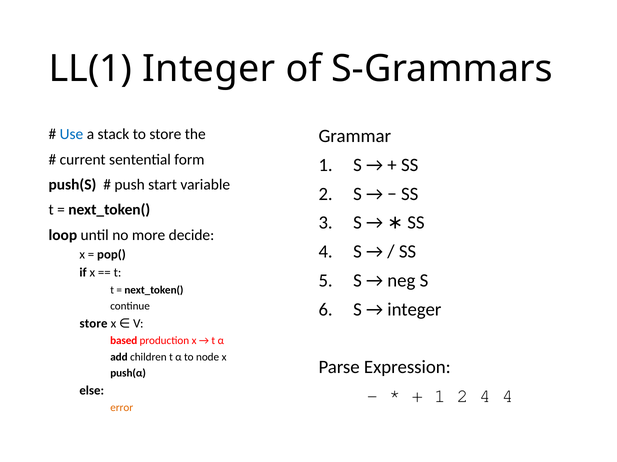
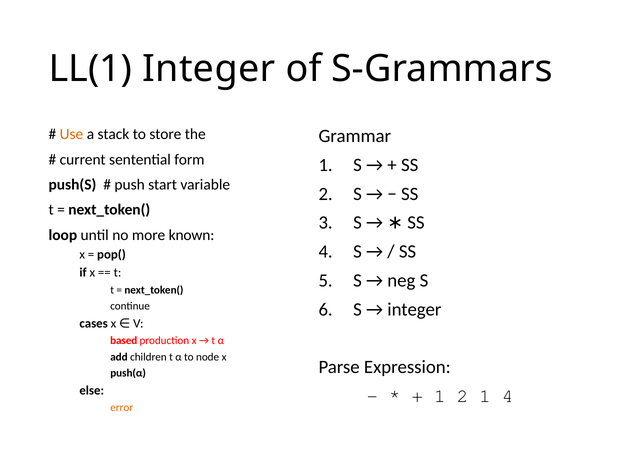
Use colour: blue -> orange (71, 135)
decide: decide -> known (192, 235)
store: store -> cases (94, 324)
2 4: 4 -> 1 (485, 397)
